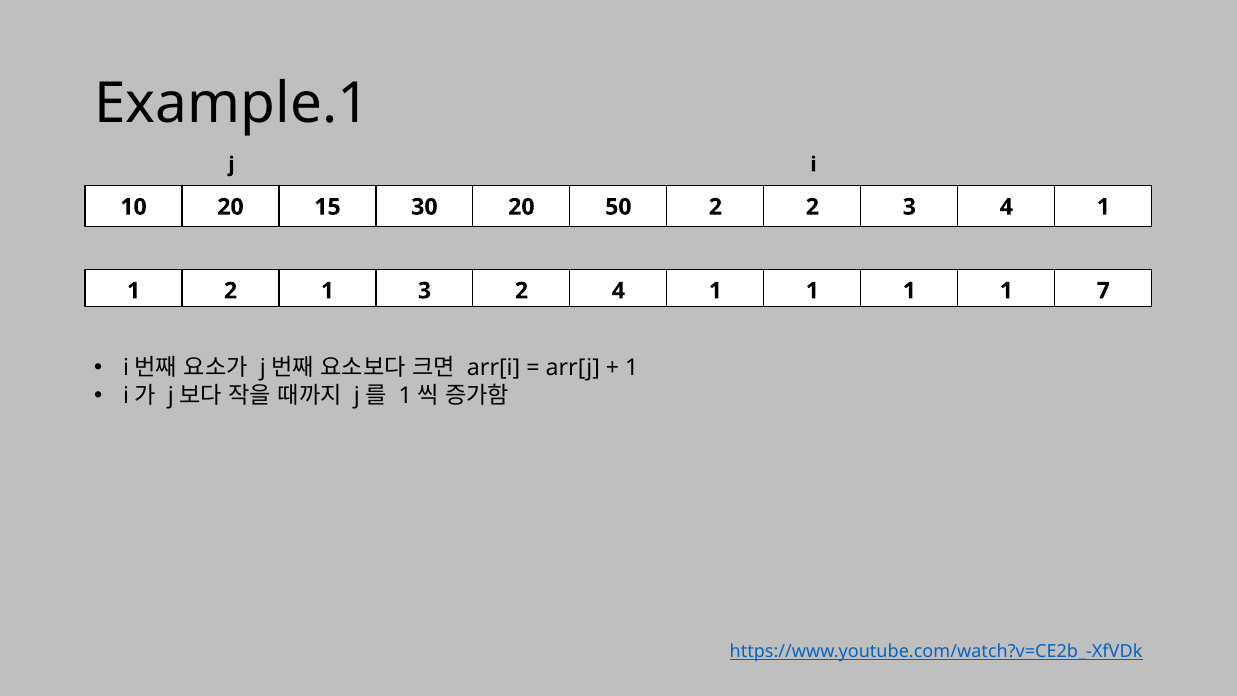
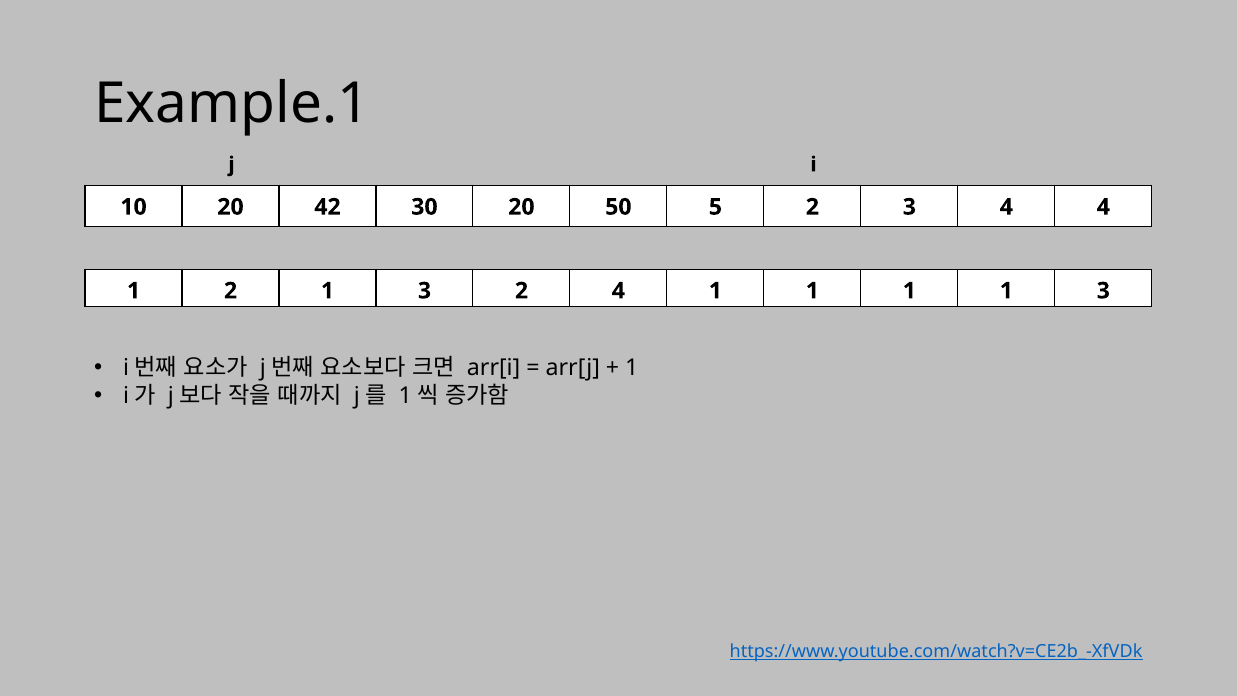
15: 15 -> 42 (328, 207)
50 2: 2 -> 5 (715, 207)
3 4 1: 1 -> 4 (1103, 207)
1 1 7: 7 -> 3 (1103, 291)
